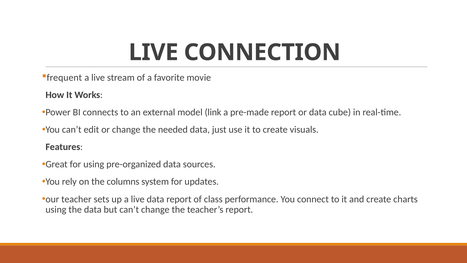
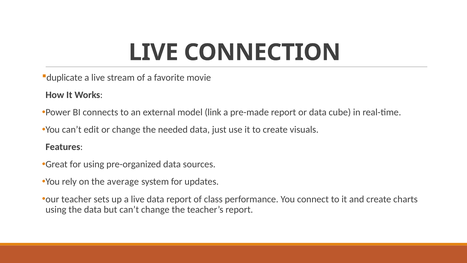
frequent: frequent -> duplicate (64, 78)
columns: columns -> average (123, 182)
